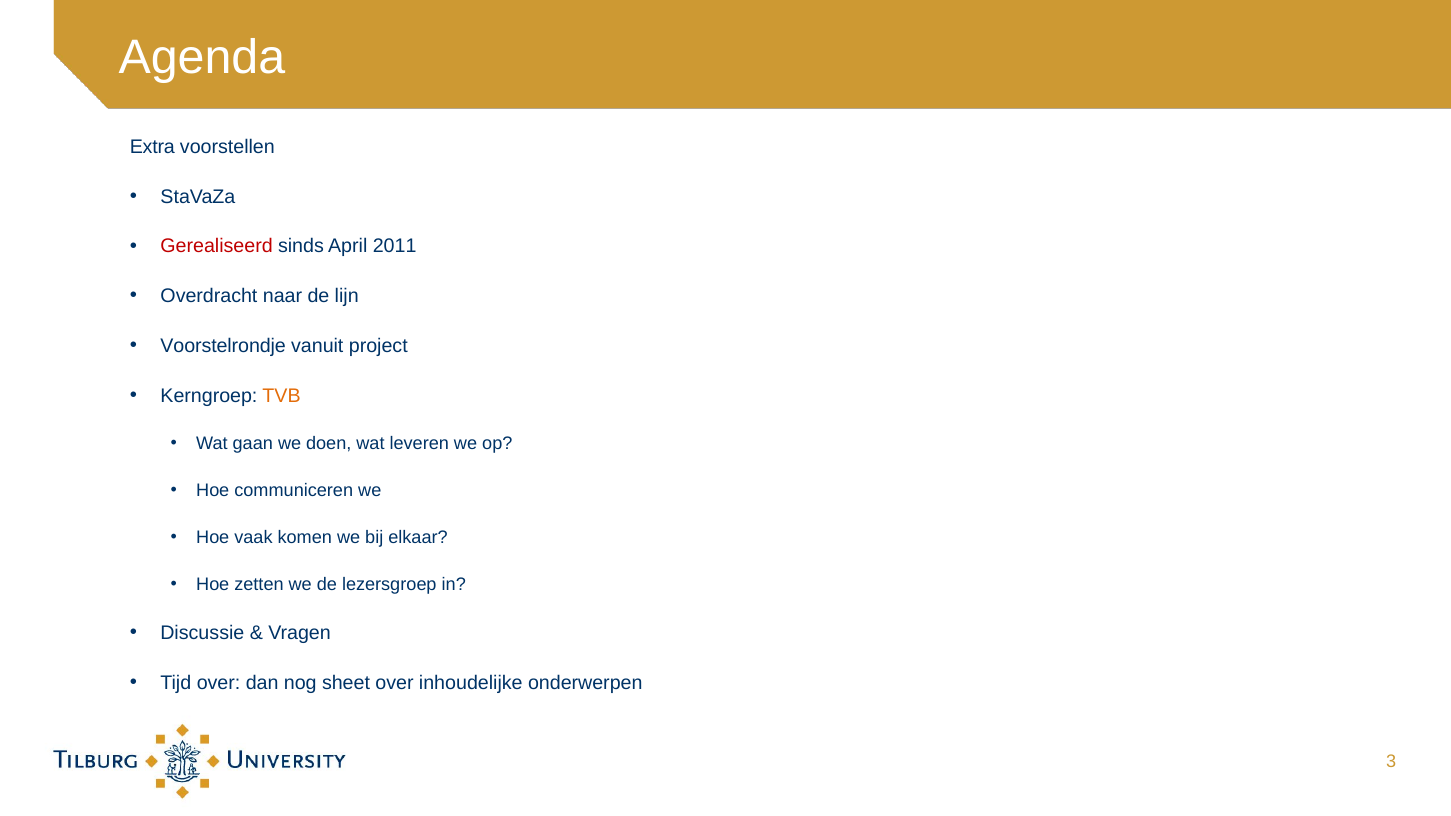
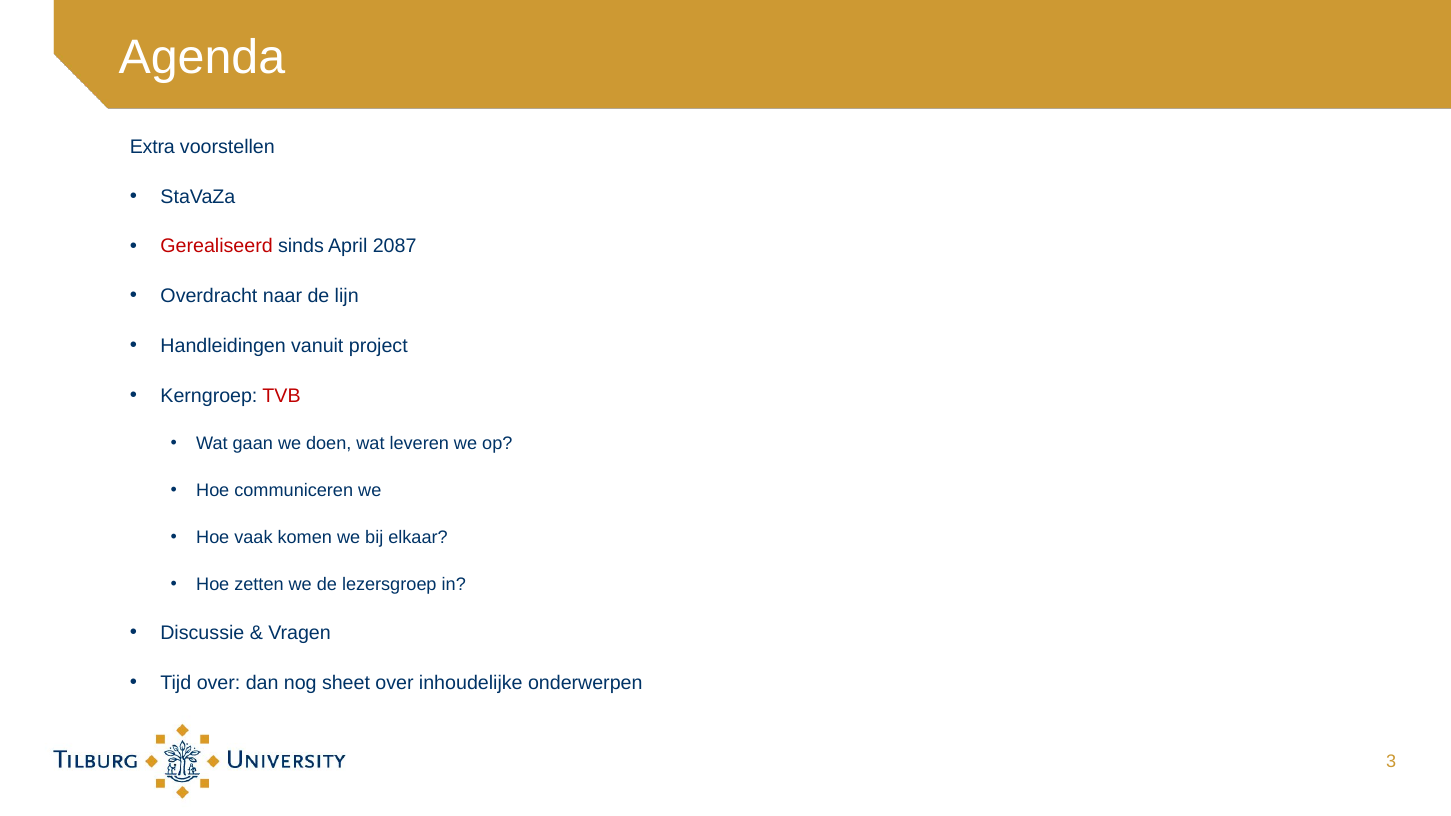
2011: 2011 -> 2087 (395, 247)
Voorstelrondje: Voorstelrondje -> Handleidingen (223, 346)
TVB colour: orange -> red (282, 396)
